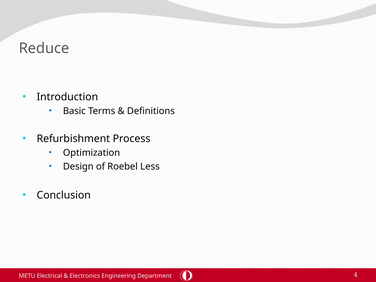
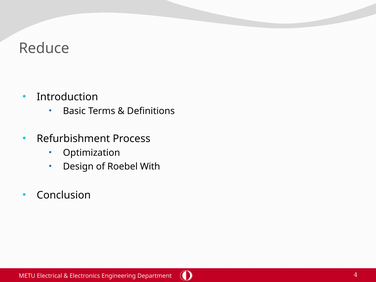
Less: Less -> With (150, 166)
